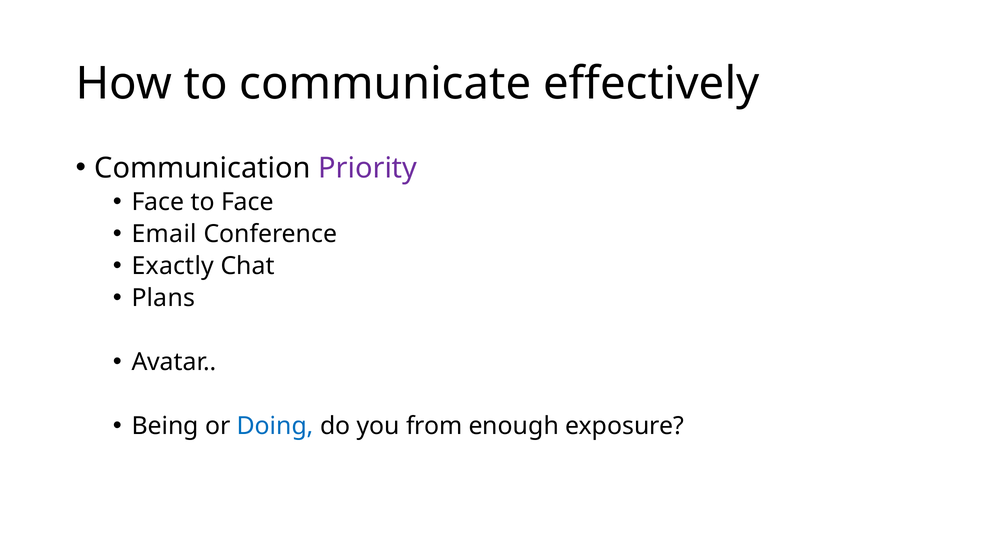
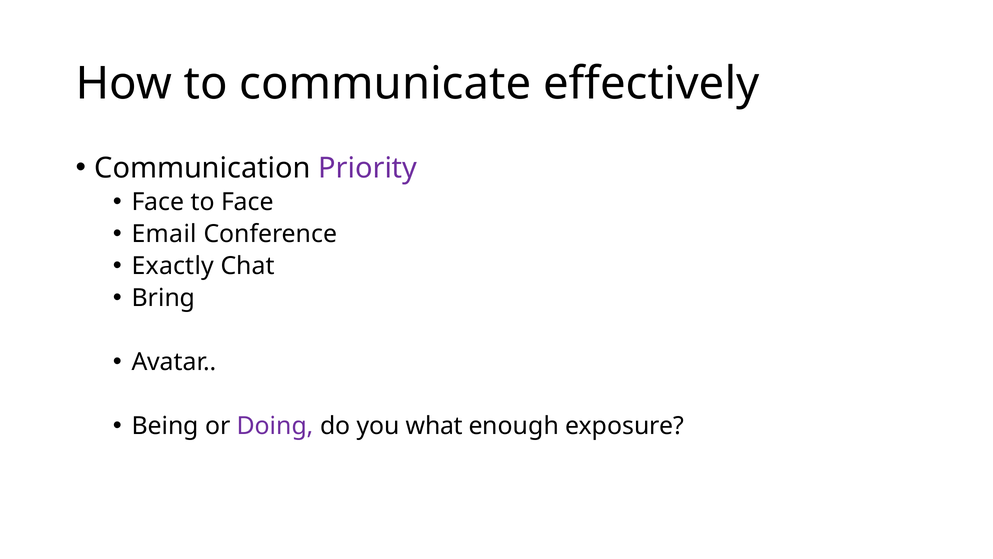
Plans: Plans -> Bring (163, 298)
Doing colour: blue -> purple (275, 426)
from: from -> what (434, 426)
